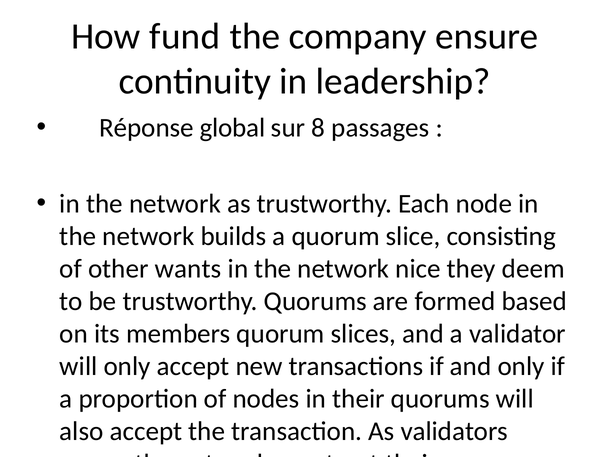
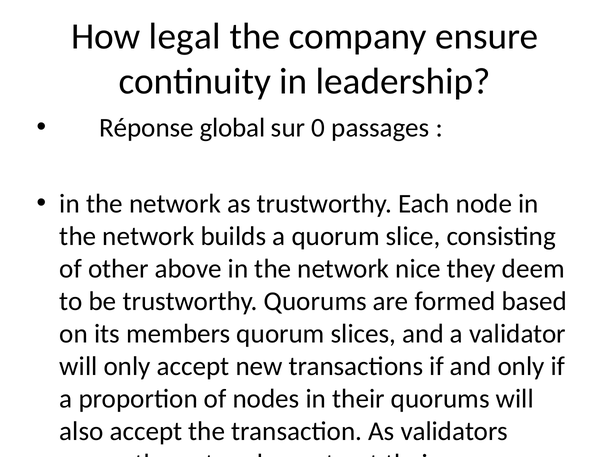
fund: fund -> legal (185, 37)
8: 8 -> 0 (318, 128)
other wants: wants -> above (188, 269)
